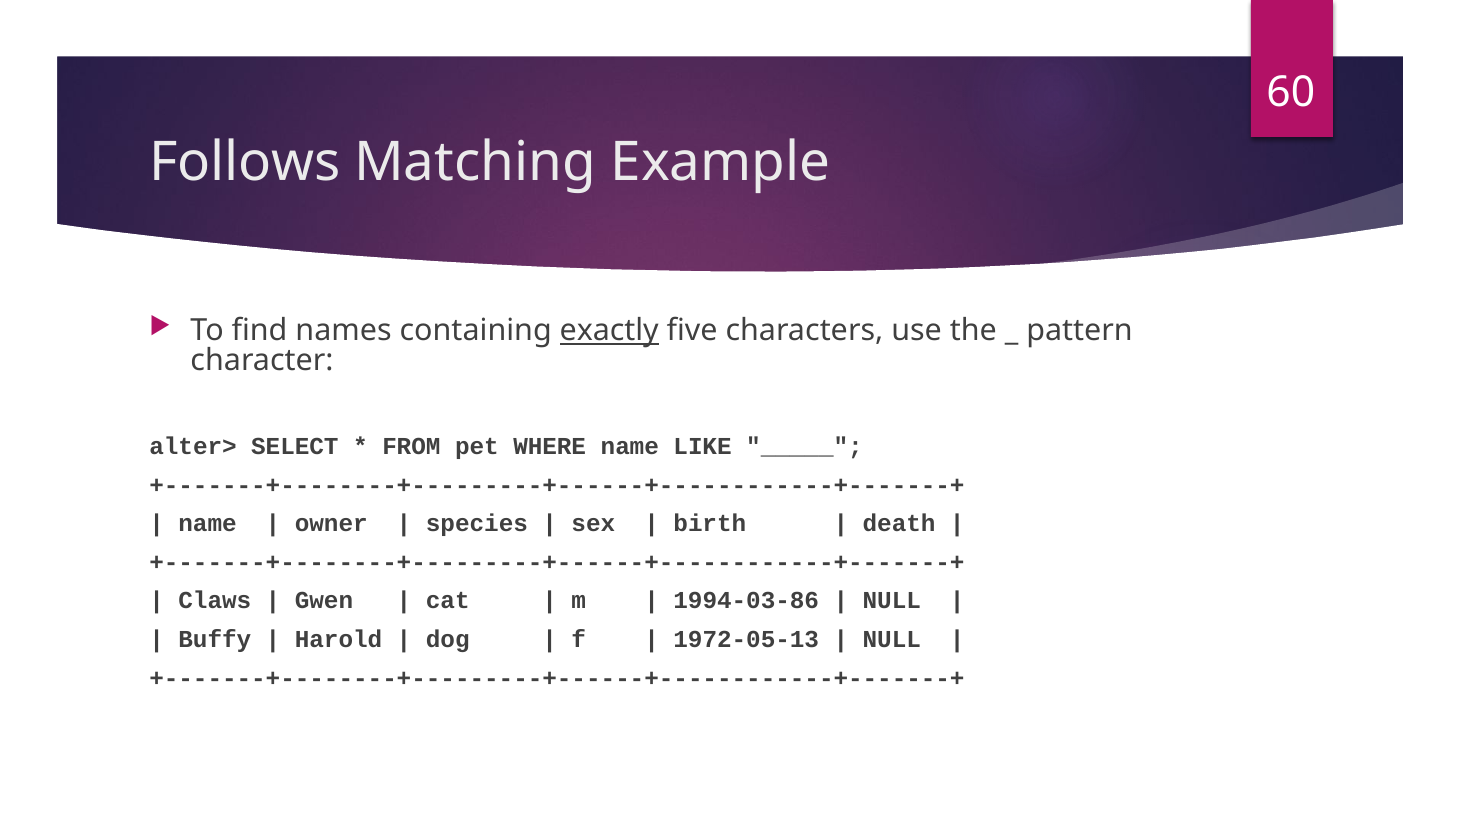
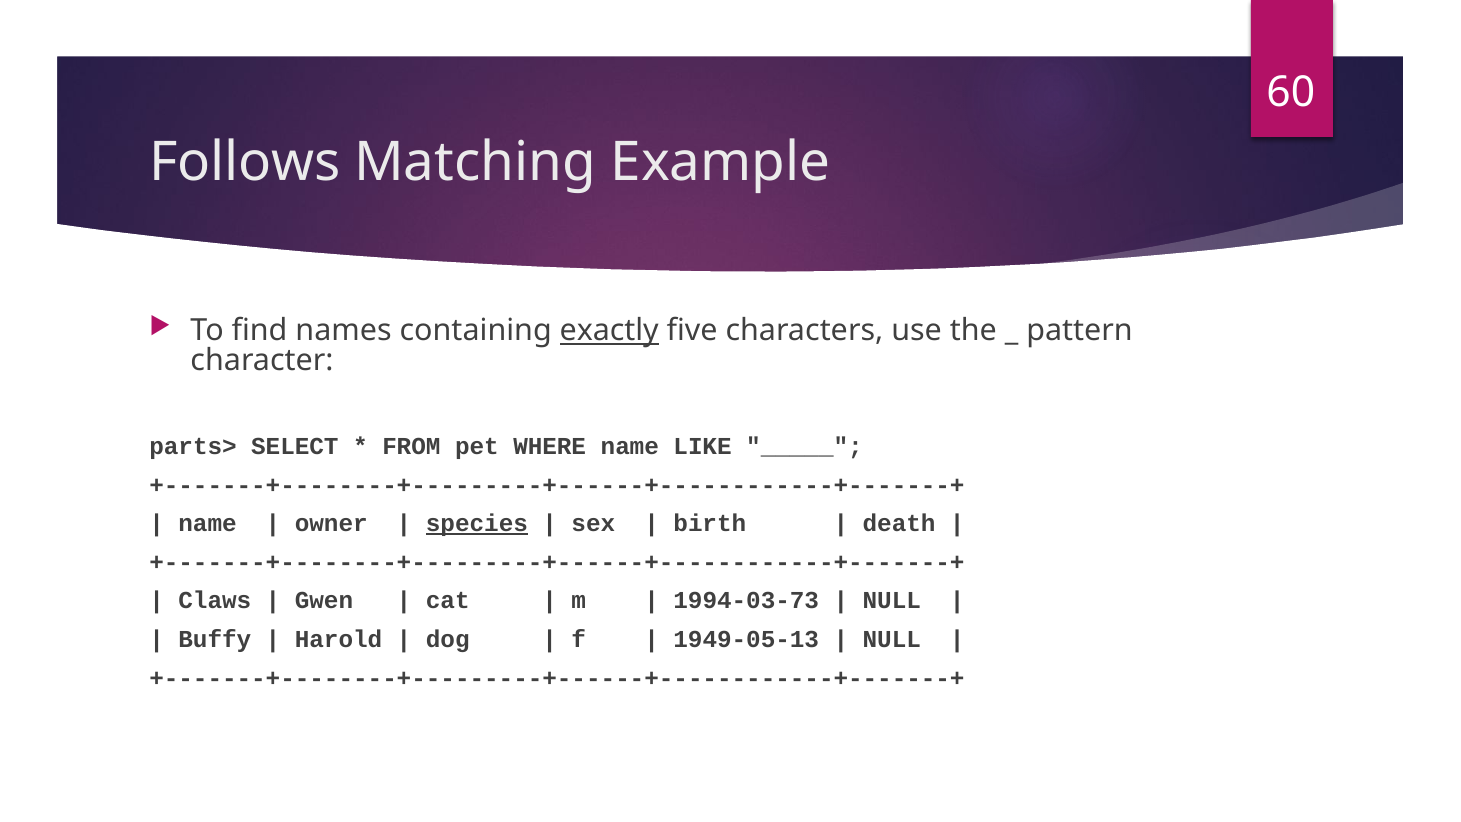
alter>: alter> -> parts> (193, 446)
species underline: none -> present (477, 523)
1994-03-86: 1994-03-86 -> 1994-03-73 (746, 601)
1972-05-13: 1972-05-13 -> 1949-05-13 (746, 639)
